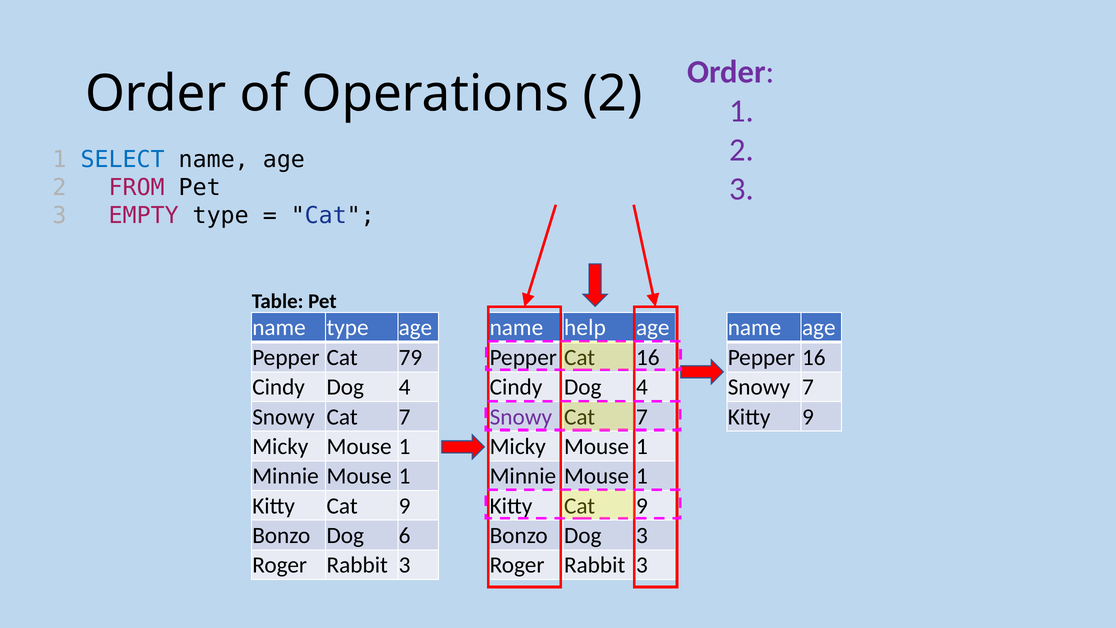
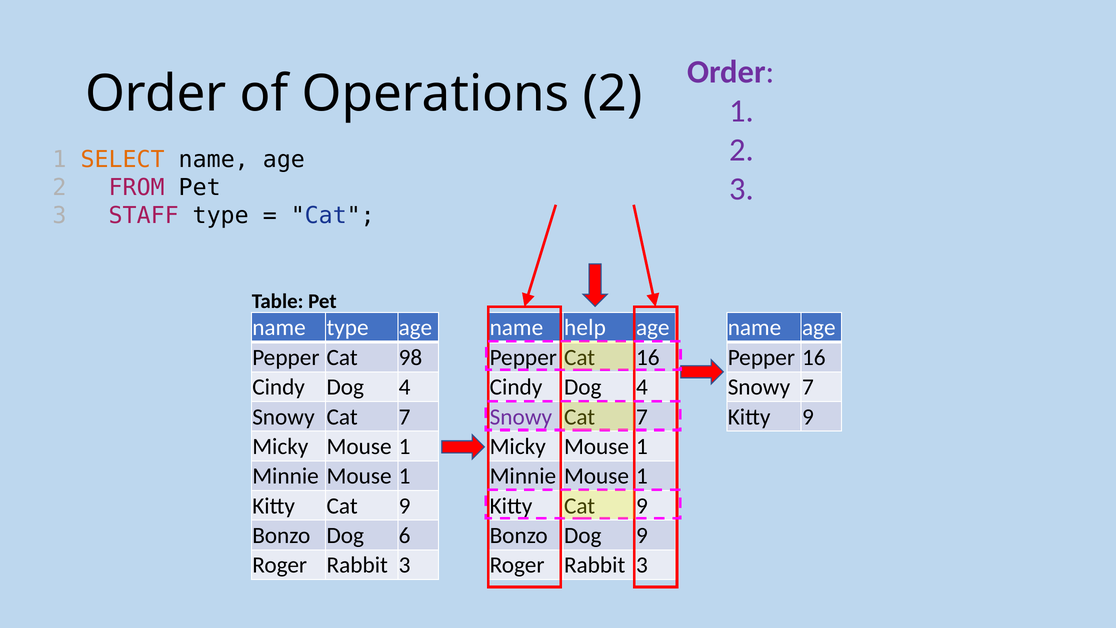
SELECT colour: blue -> orange (123, 160)
EMPTY: EMPTY -> STAFF (144, 216)
79: 79 -> 98 (410, 357)
Dog 3: 3 -> 9 (642, 535)
